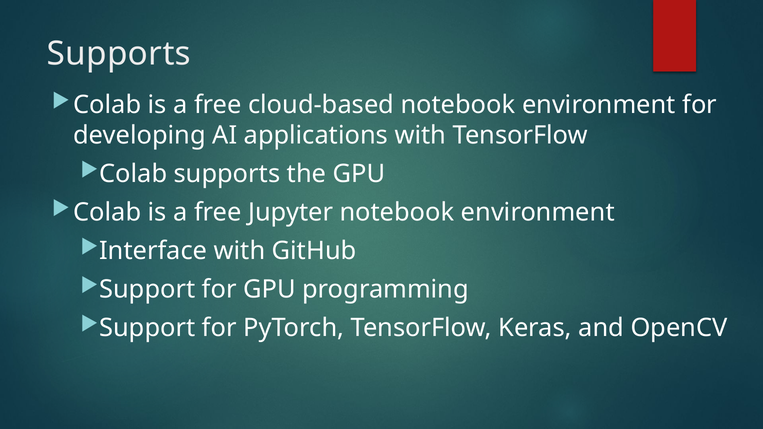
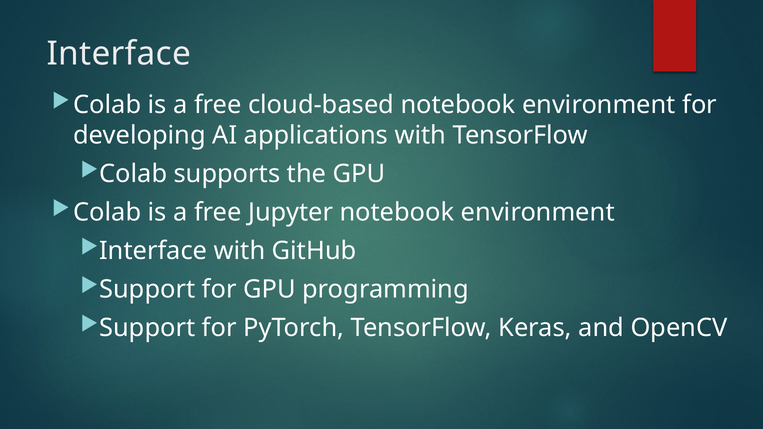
Supports: Supports -> Interface (119, 54)
